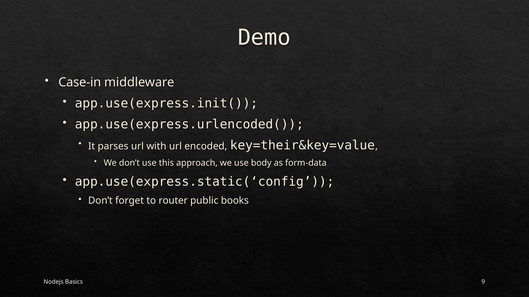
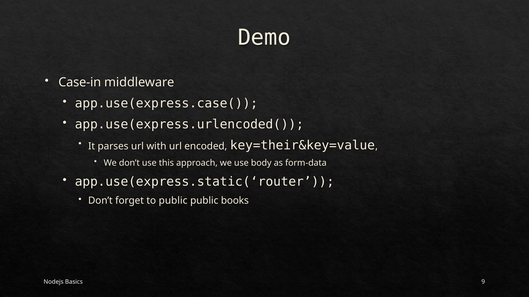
app.use(express.init(: app.use(express.init( -> app.use(express.case( (166, 103)
app.use(express.static(‘config: app.use(express.static(‘config -> app.use(express.static(‘router (205, 182)
to router: router -> public (173, 201)
